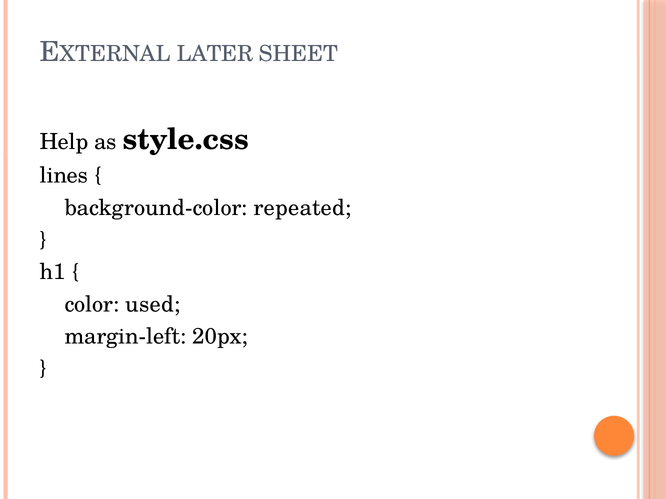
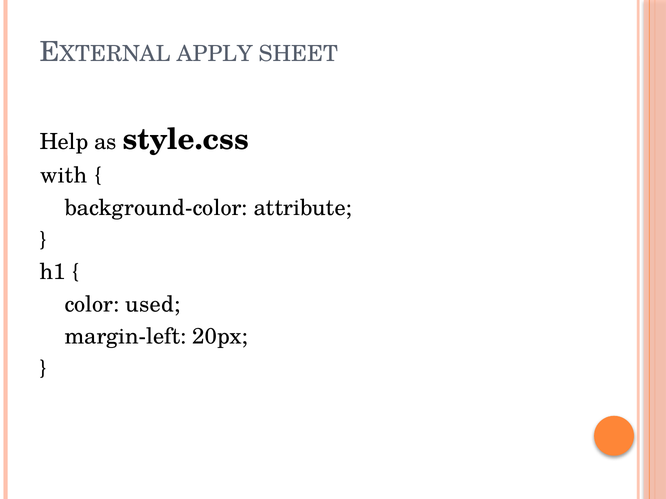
LATER: LATER -> APPLY (215, 54)
lines: lines -> with (64, 176)
repeated: repeated -> attribute (303, 208)
